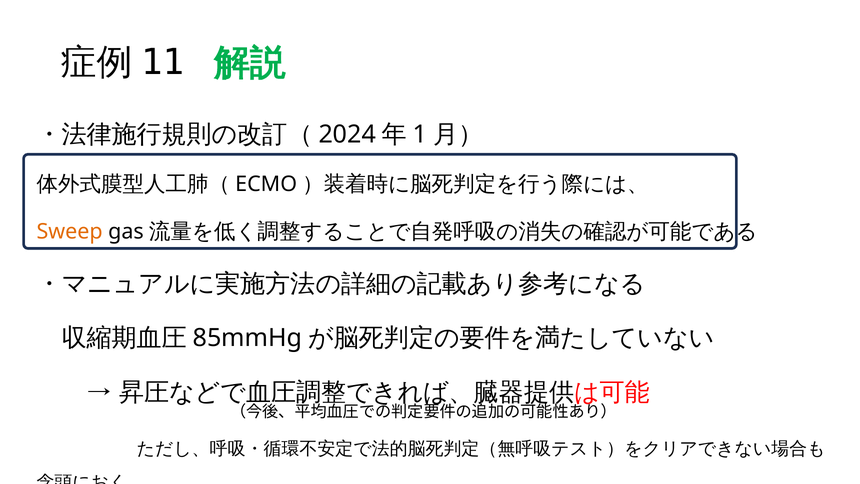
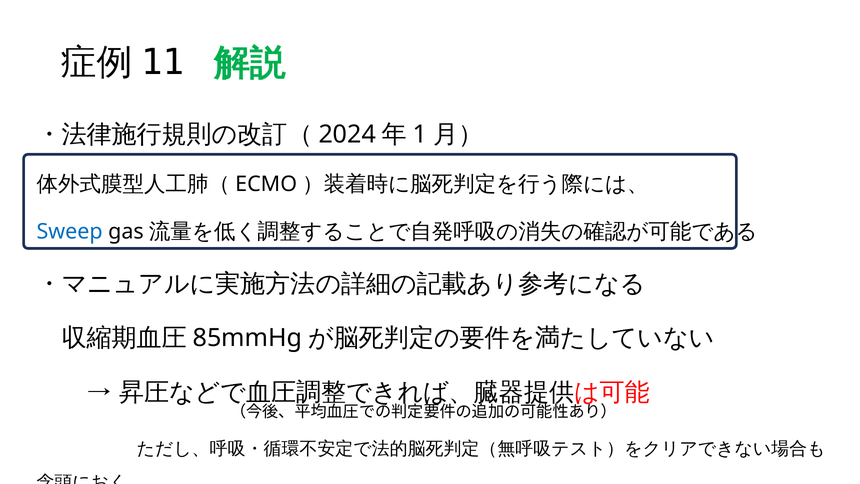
Sweep colour: orange -> blue (70, 232)
